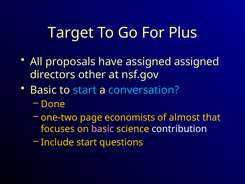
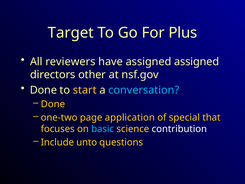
proposals: proposals -> reviewers (70, 62)
Basic: Basic -> Done (43, 90)
start colour: light blue -> yellow (85, 90)
economists: economists -> application (130, 117)
almost: almost -> special (184, 117)
basic colour: pink -> light blue (103, 129)
Include start: start -> unto (87, 142)
